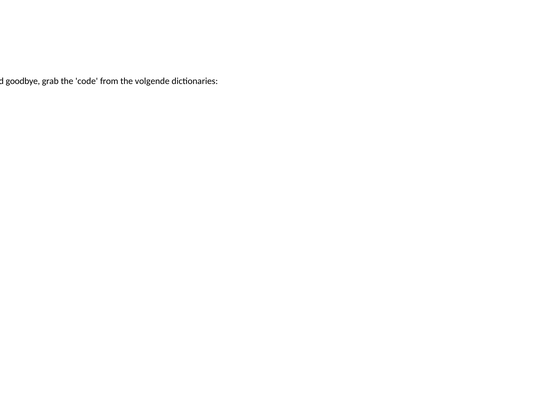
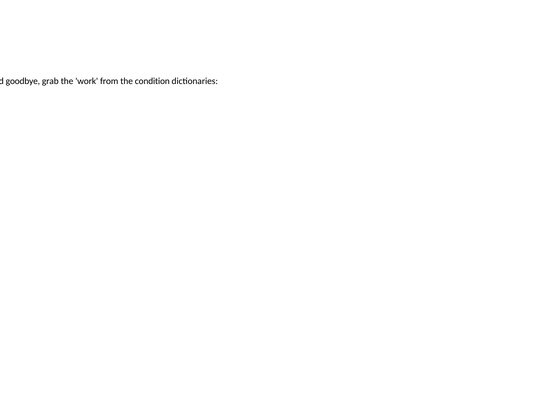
code: code -> work (87, 81)
volgende: volgende -> condition (152, 81)
